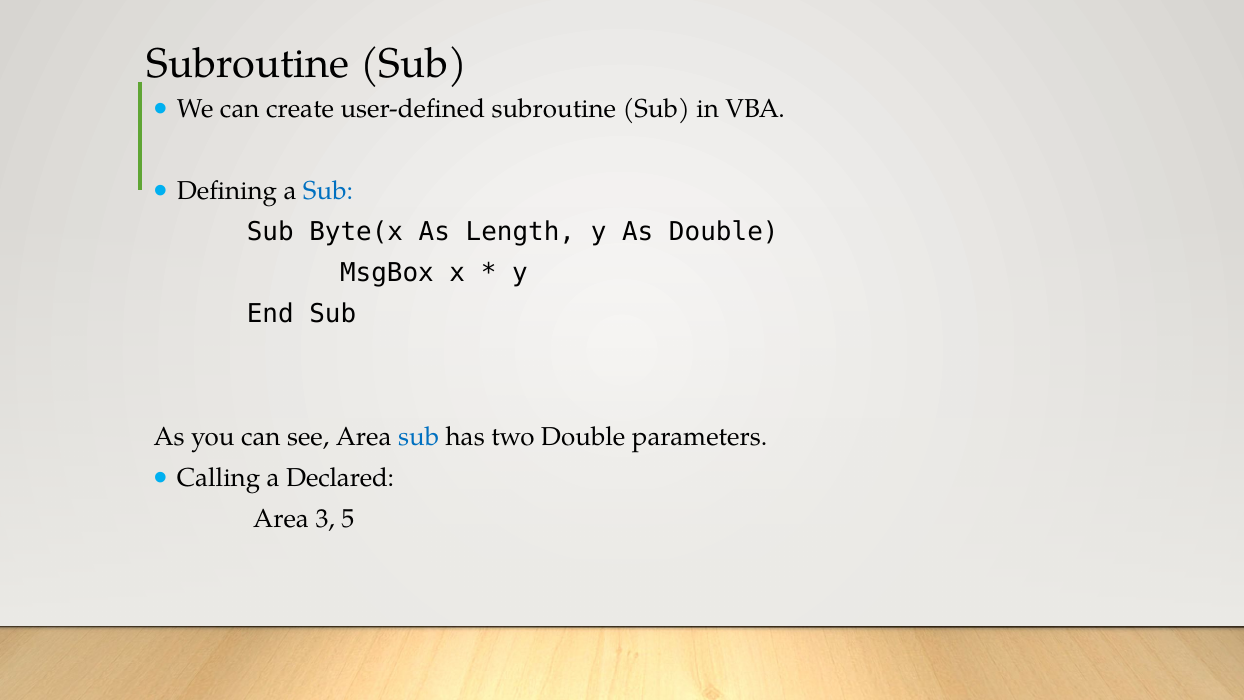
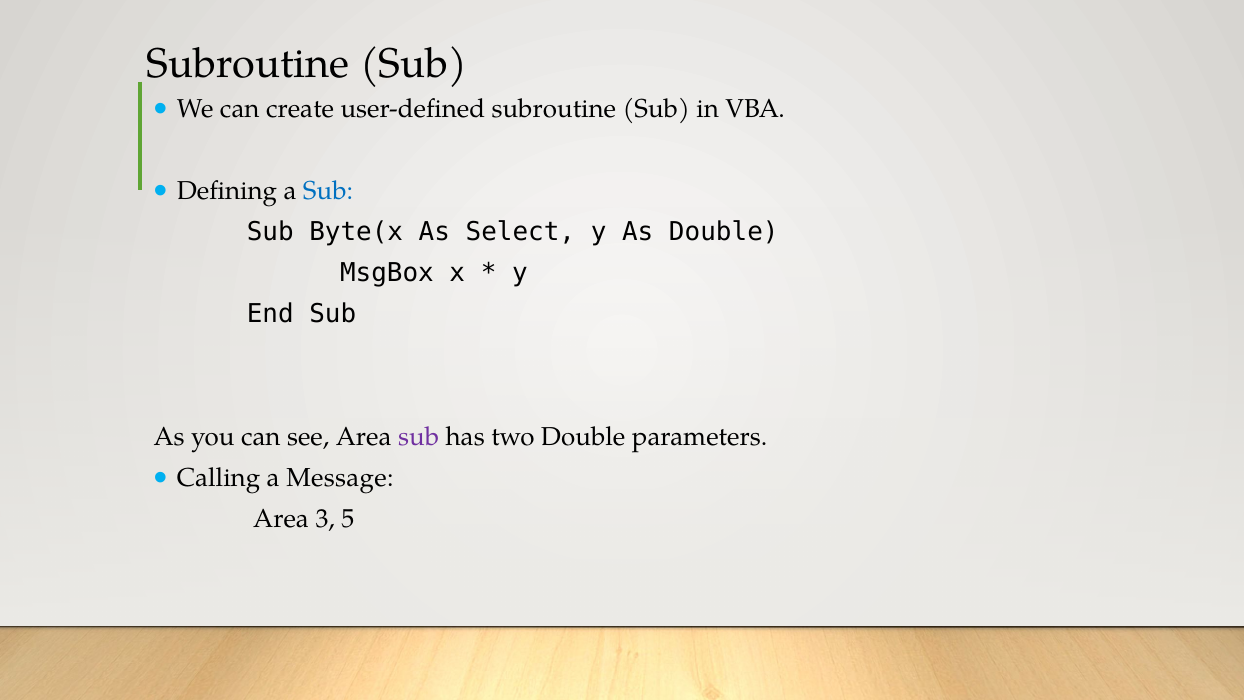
Length: Length -> Select (520, 232)
sub colour: blue -> purple (419, 437)
Declared: Declared -> Message (340, 478)
